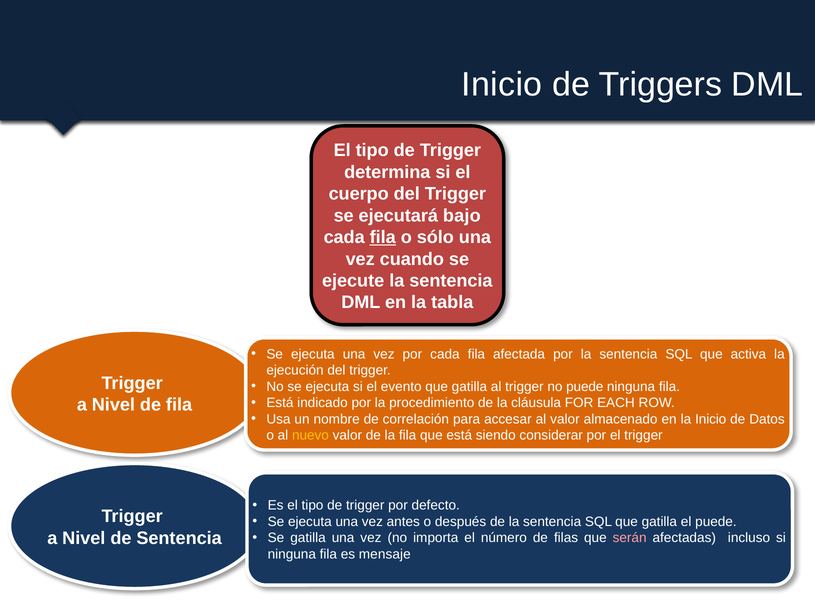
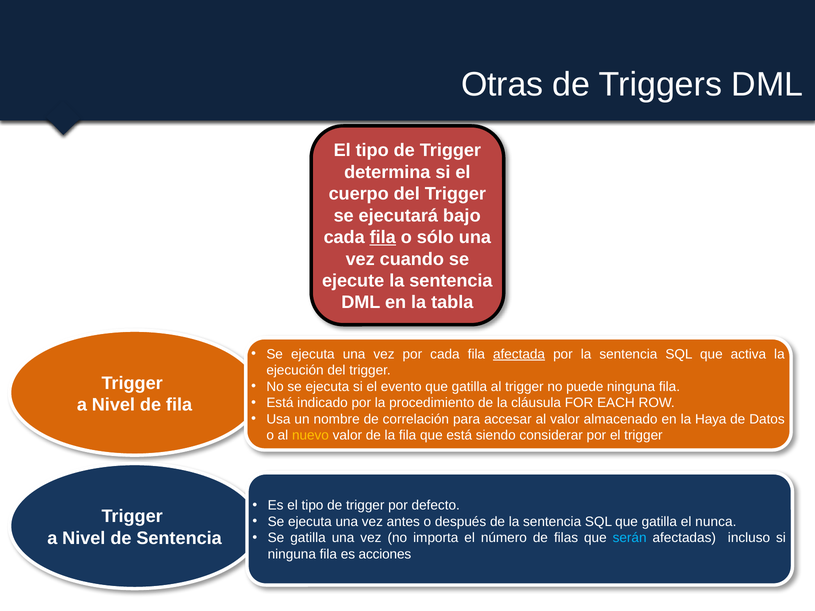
Inicio: Inicio -> Otras (502, 84)
afectada underline: none -> present (519, 354)
la Inicio: Inicio -> Haya (711, 419)
el puede: puede -> nunca (716, 522)
serán colour: pink -> light blue (630, 538)
mensaje: mensaje -> acciones (385, 555)
